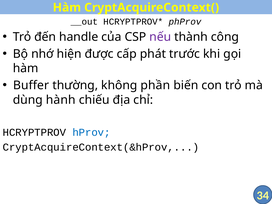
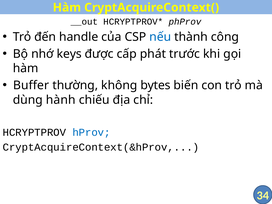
nếu colour: purple -> blue (160, 37)
hiện: hiện -> keys (69, 54)
phần: phần -> bytes (155, 85)
